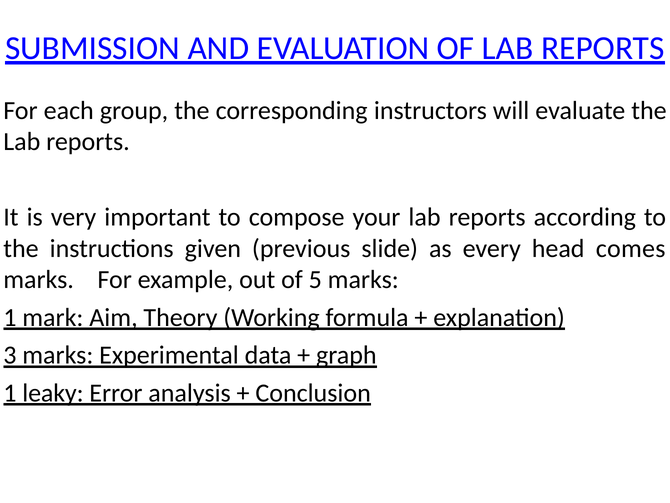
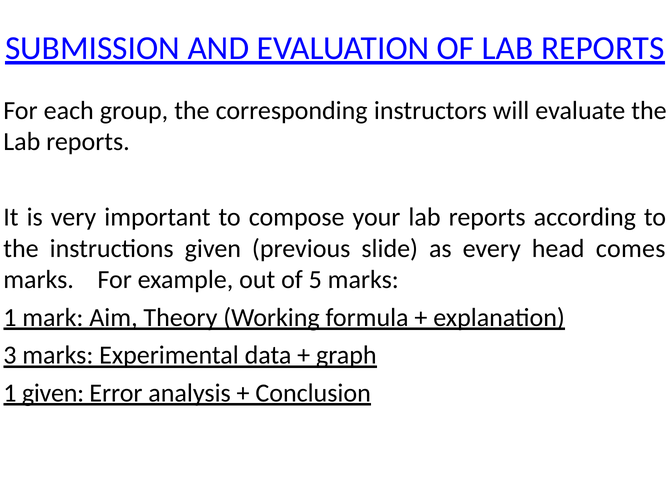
1 leaky: leaky -> given (53, 393)
